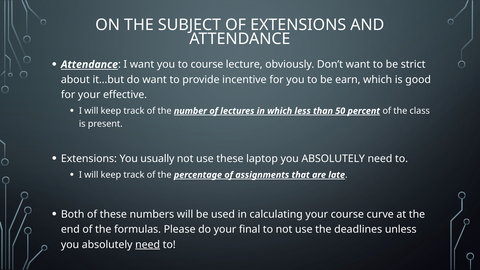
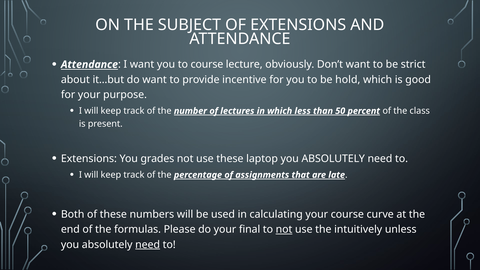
earn: earn -> hold (348, 80)
effective: effective -> purpose (125, 95)
usually: usually -> grades (157, 159)
not underline: none -> present (284, 229)
deadlines: deadlines -> intuitively (358, 229)
